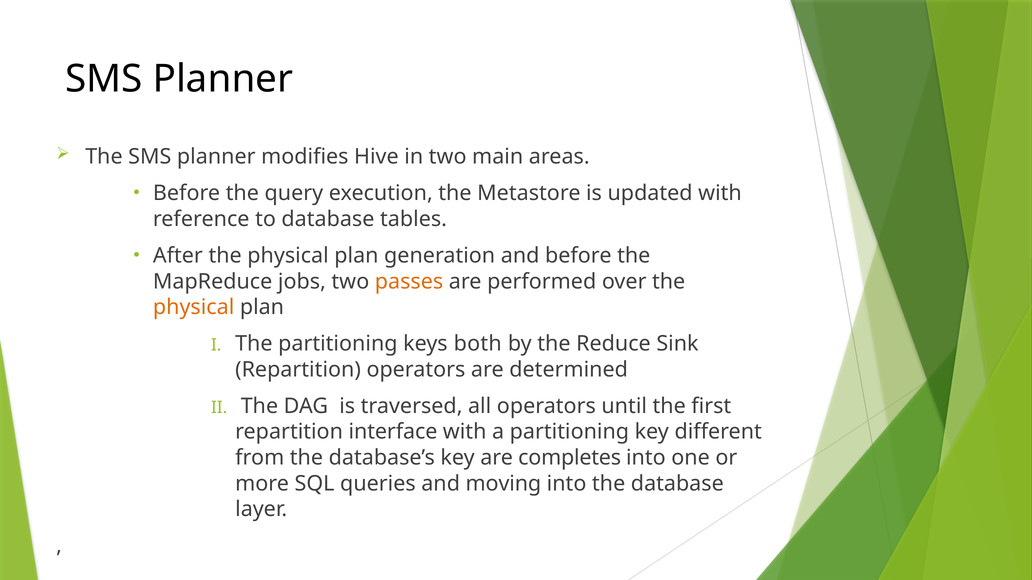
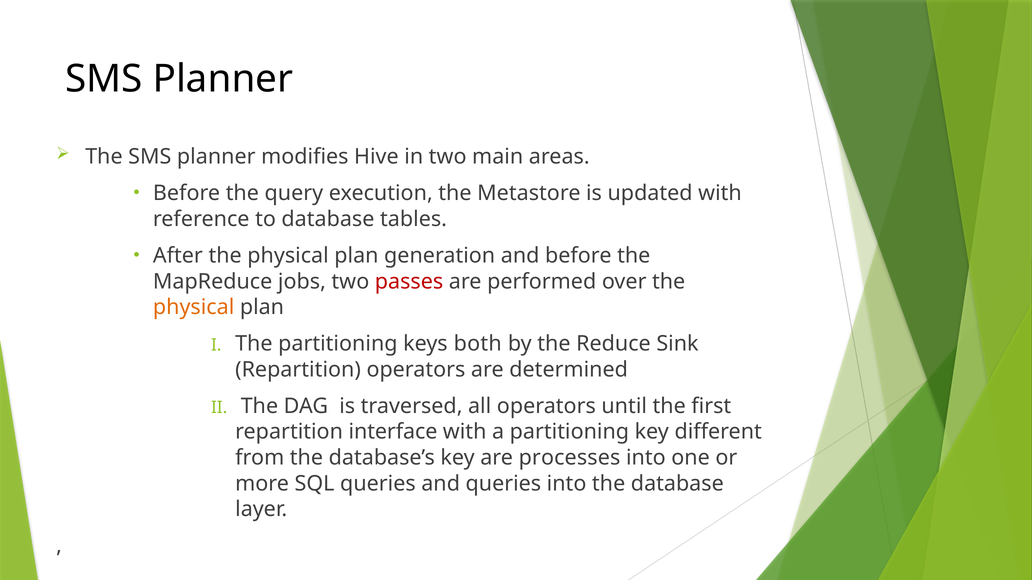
passes colour: orange -> red (409, 282)
completes: completes -> processes (569, 458)
and moving: moving -> queries (503, 484)
